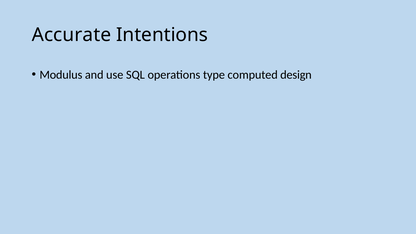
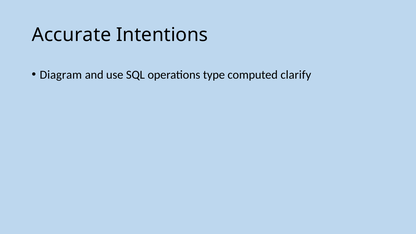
Modulus: Modulus -> Diagram (61, 75)
design: design -> clarify (296, 75)
